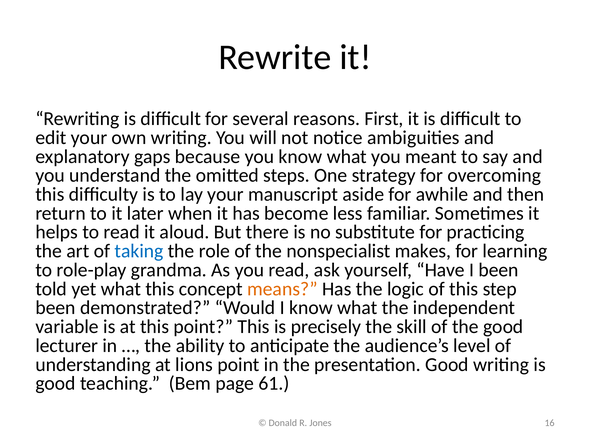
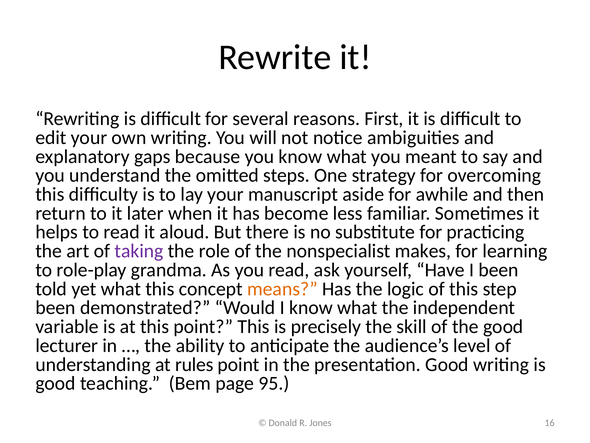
taking colour: blue -> purple (139, 251)
lions: lions -> rules (194, 364)
61: 61 -> 95 (274, 383)
